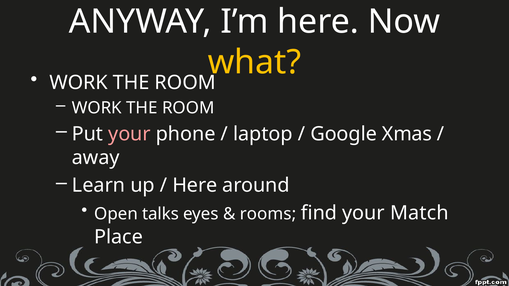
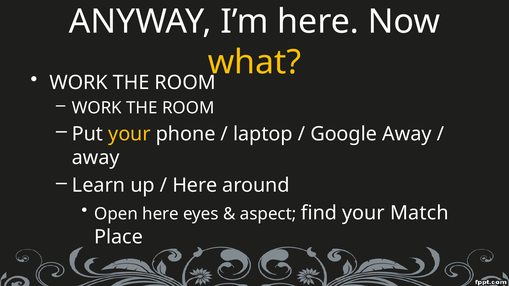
your colour: pink -> yellow (130, 134)
Google Xmas: Xmas -> Away (407, 134)
Open talks: talks -> here (161, 214)
rooms: rooms -> aspect (268, 214)
